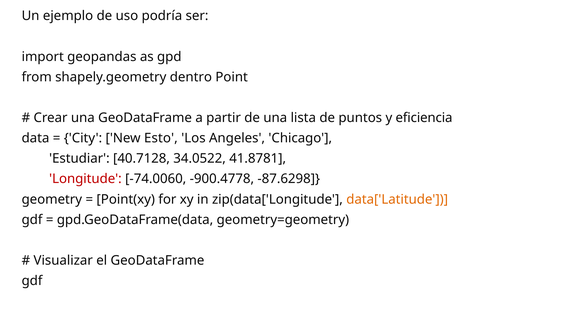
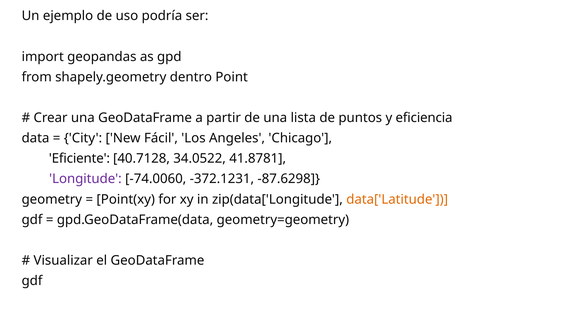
Esto: Esto -> Fácil (161, 138)
Estudiar: Estudiar -> Eficiente (79, 158)
Longitude colour: red -> purple (85, 179)
-900.4778: -900.4778 -> -372.1231 (222, 179)
